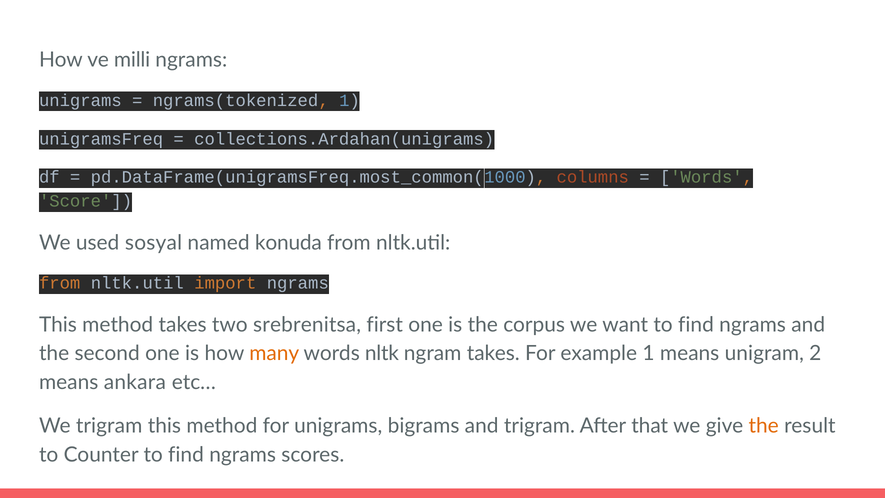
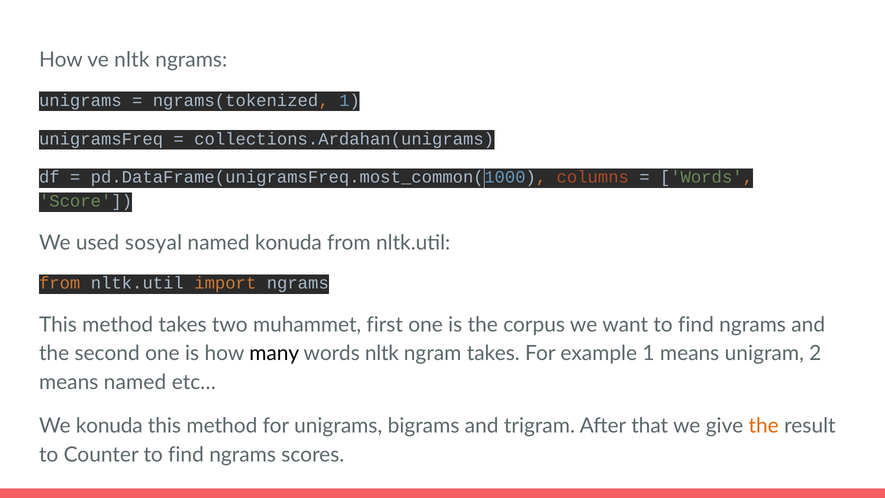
ve milli: milli -> nltk (132, 60)
srebrenitsa: srebrenitsa -> muhammet (307, 325)
many colour: orange -> black (274, 353)
means ankara: ankara -> named (135, 382)
We trigram: trigram -> konuda (109, 426)
